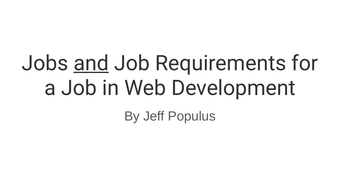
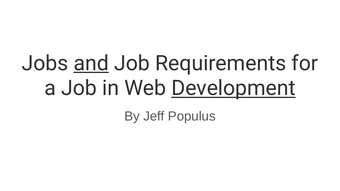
Development underline: none -> present (233, 88)
